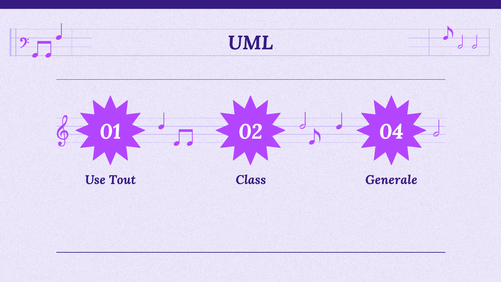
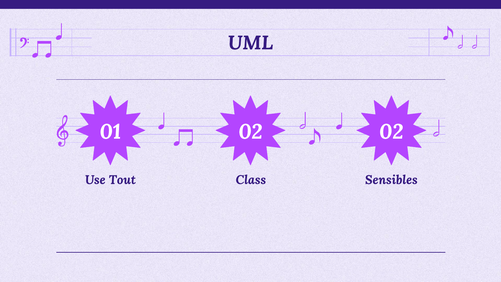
01 04: 04 -> 02 (391, 132)
Generale: Generale -> Sensibles (391, 180)
